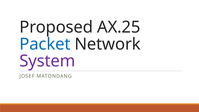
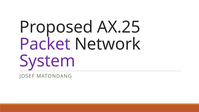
Packet colour: blue -> purple (45, 44)
